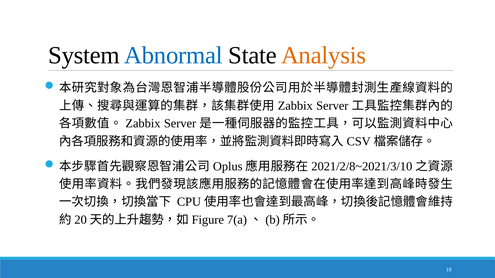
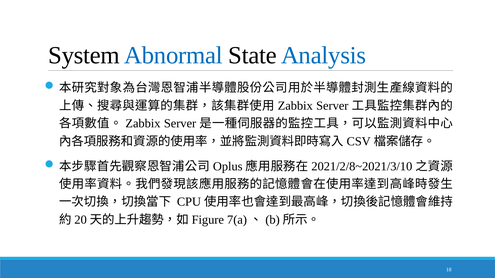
Analysis colour: orange -> blue (324, 55)
